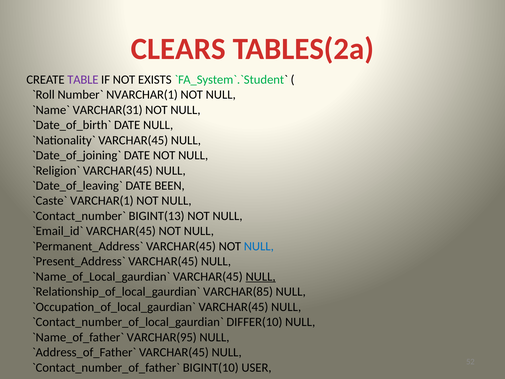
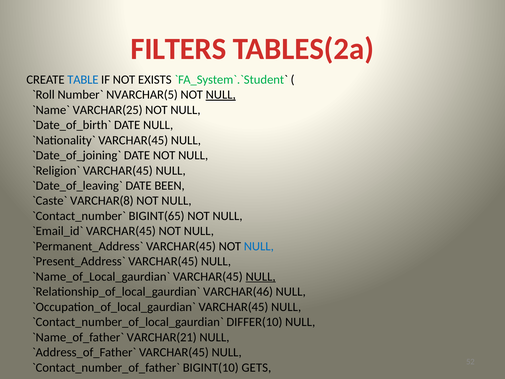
CLEARS: CLEARS -> FILTERS (178, 49)
TABLE colour: purple -> blue (83, 79)
NVARCHAR(1: NVARCHAR(1 -> NVARCHAR(5 (142, 95)
NULL underline: none -> present (221, 95)
VARCHAR(31: VARCHAR(31 -> VARCHAR(25 (108, 110)
VARCHAR(1: VARCHAR(1 -> VARCHAR(8 (102, 201)
BIGINT(13: BIGINT(13 -> BIGINT(65 (157, 216)
VARCHAR(85: VARCHAR(85 -> VARCHAR(46 (238, 292)
VARCHAR(95: VARCHAR(95 -> VARCHAR(21 (162, 337)
USER: USER -> GETS (256, 367)
